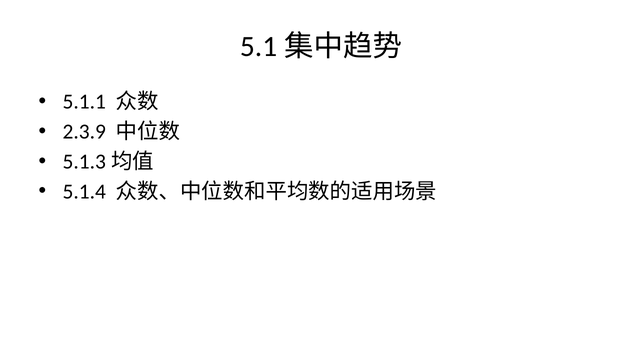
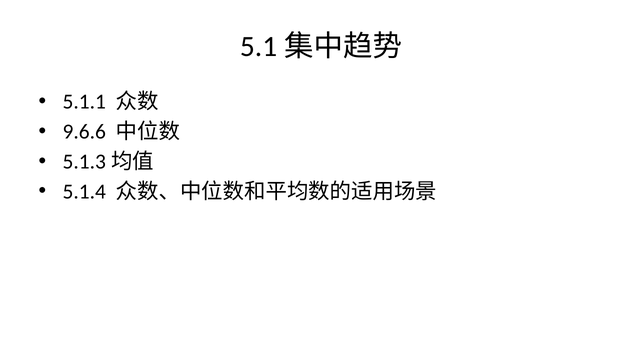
2.3.9: 2.3.9 -> 9.6.6 (84, 132)
